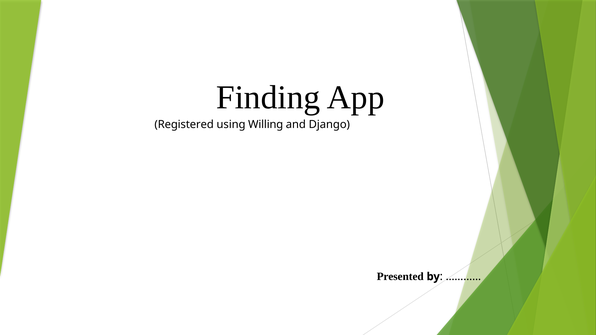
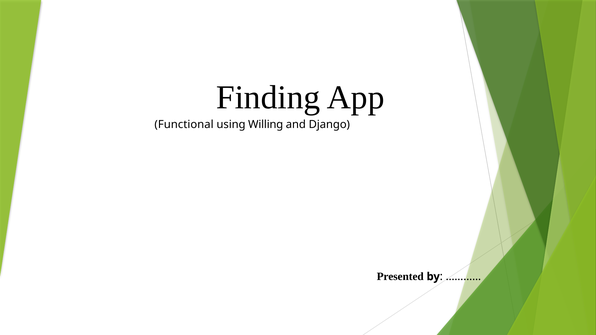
Registered: Registered -> Functional (184, 125)
